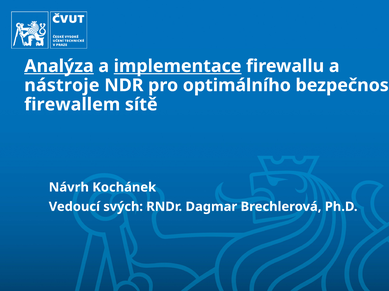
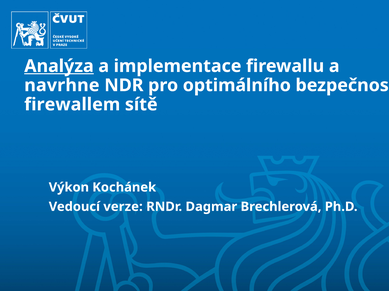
implementace underline: present -> none (178, 66)
nástroje: nástroje -> navrhne (62, 86)
Návrh: Návrh -> Výkon (69, 188)
svých: svých -> verze (123, 207)
